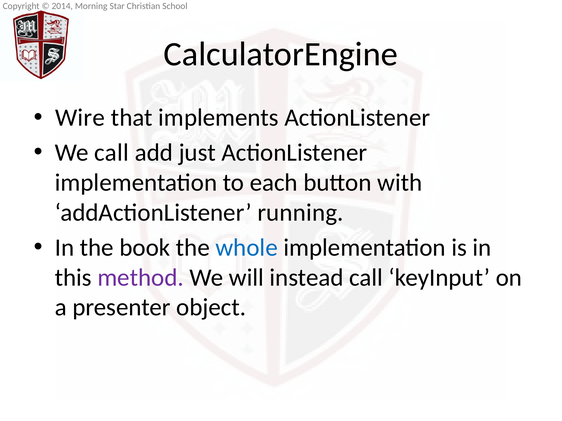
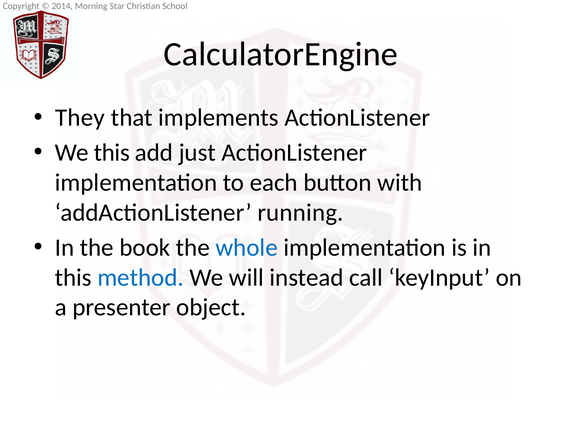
Wire: Wire -> They (80, 118)
We call: call -> this (112, 153)
method colour: purple -> blue (141, 278)
